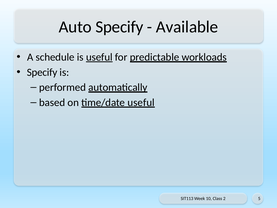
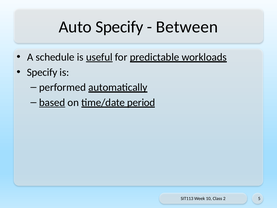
Available: Available -> Between (187, 27)
based underline: none -> present (52, 102)
time/date useful: useful -> period (141, 102)
